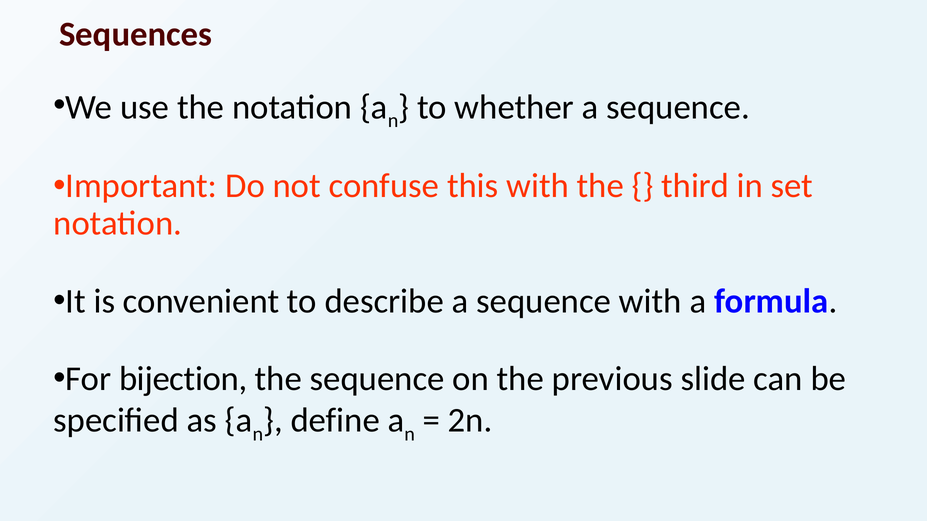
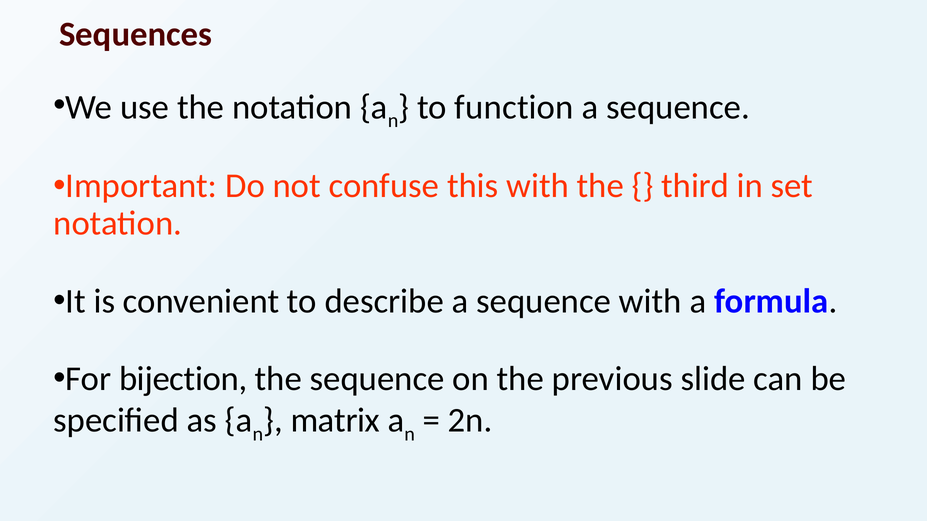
whether: whether -> function (514, 107)
define: define -> matrix (335, 421)
